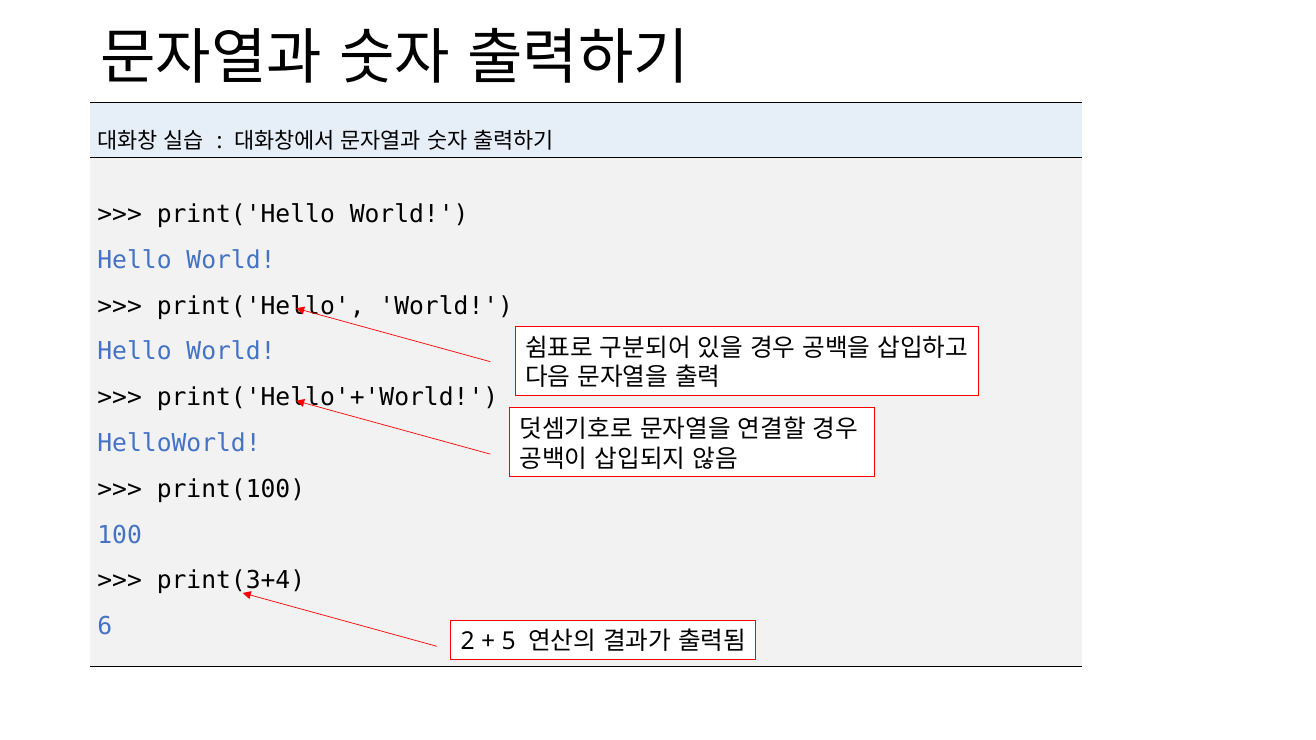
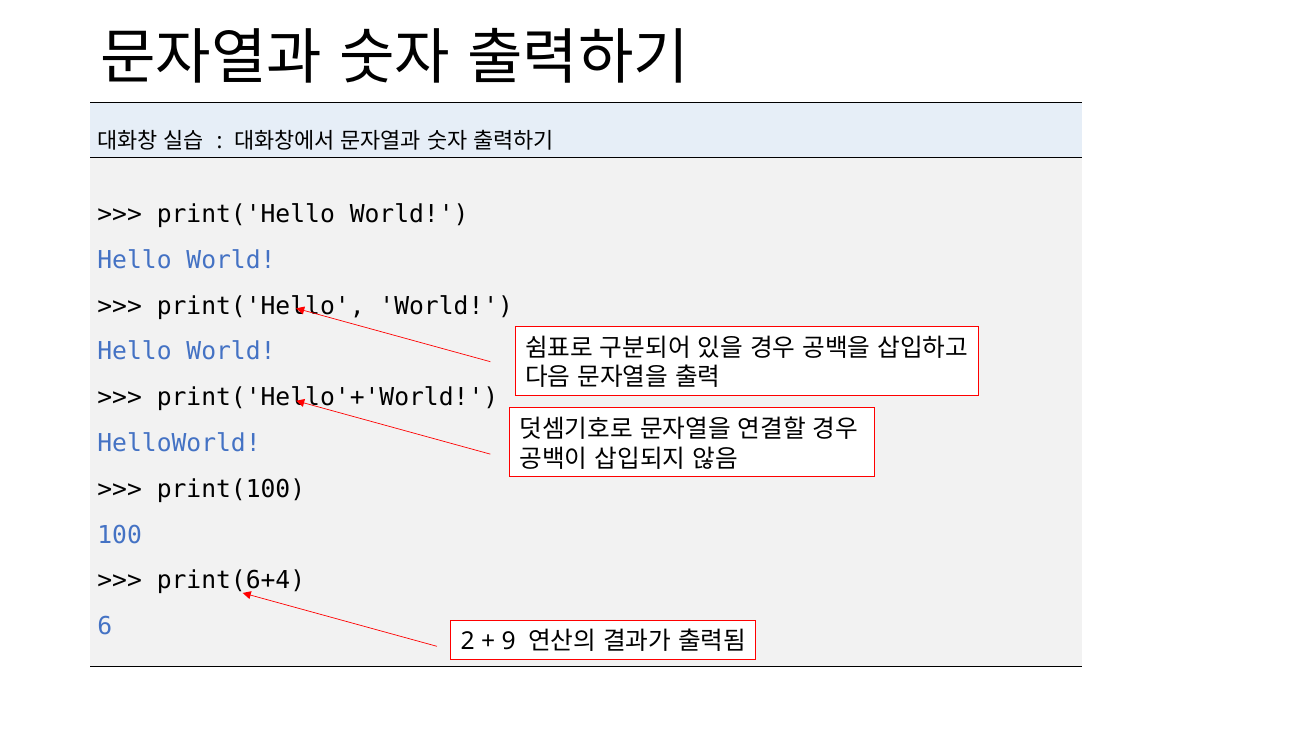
print(3+4: print(3+4 -> print(6+4 (231, 581)
5: 5 -> 9 (509, 642)
